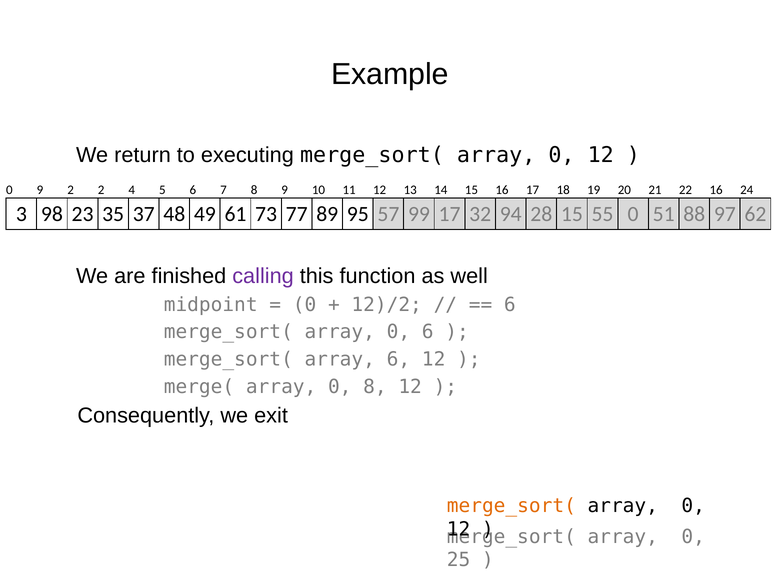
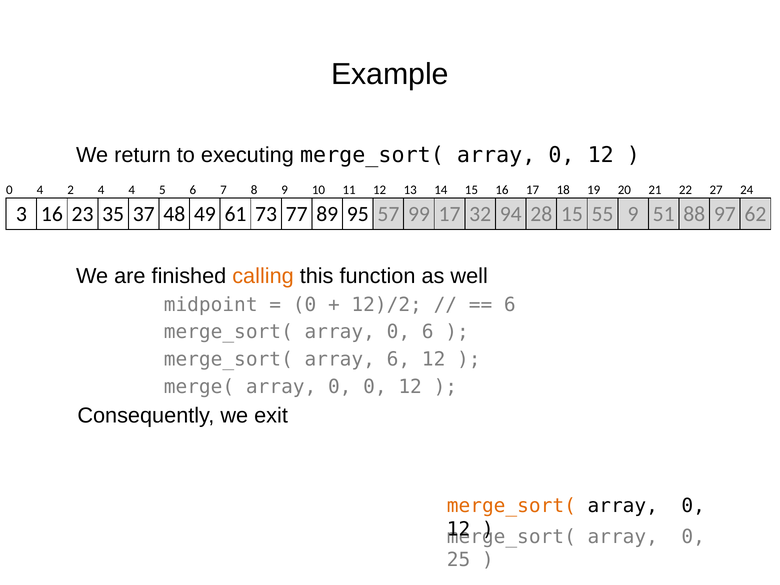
0 9: 9 -> 4 (40, 190)
2 2: 2 -> 4 (101, 190)
22 16: 16 -> 27 (716, 190)
3 98: 98 -> 16 (52, 214)
55 0: 0 -> 9 (633, 214)
calling colour: purple -> orange (263, 276)
0 8: 8 -> 0 (375, 387)
